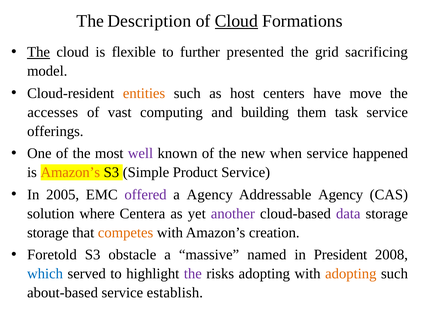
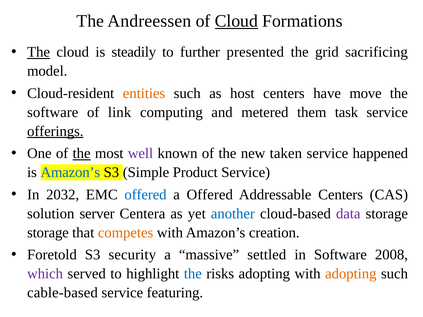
Description: Description -> Andreessen (149, 21)
flexible: flexible -> steadily (134, 52)
accesses: accesses -> software (53, 112)
vast: vast -> link (120, 112)
building: building -> metered (265, 112)
offerings underline: none -> present (55, 131)
the underline: none -> present (82, 154)
when: when -> taken (286, 154)
Amazon’s colour: orange -> blue (70, 173)
2005: 2005 -> 2032 (63, 195)
offered colour: purple -> blue (146, 195)
a Agency: Agency -> Offered (210, 195)
Addressable Agency: Agency -> Centers (341, 195)
where: where -> server (97, 214)
another colour: purple -> blue (233, 214)
obstacle: obstacle -> security (132, 255)
named: named -> settled (267, 255)
in President: President -> Software (340, 255)
which colour: blue -> purple (45, 274)
the colour: purple -> blue (193, 274)
about-based: about-based -> cable-based (62, 293)
establish: establish -> featuring (175, 293)
